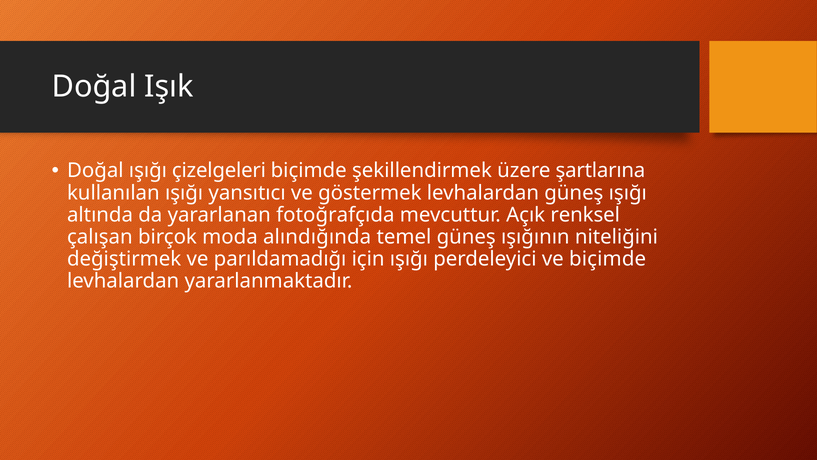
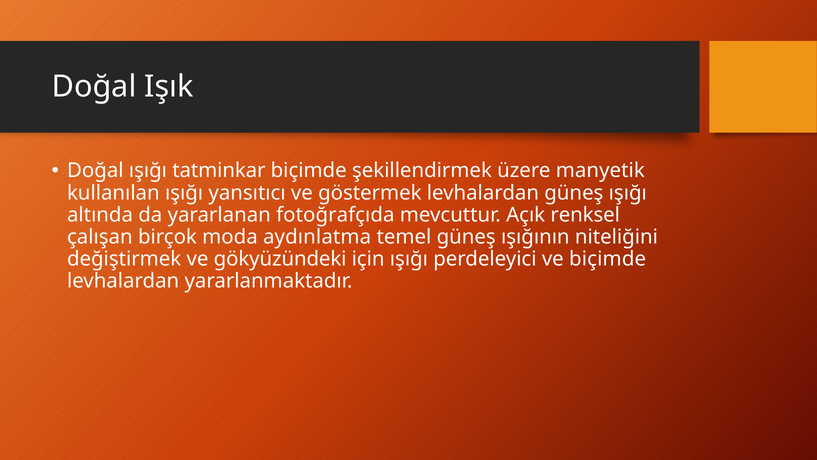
çizelgeleri: çizelgeleri -> tatminkar (219, 171)
şartlarına: şartlarına -> manyetik (600, 171)
alındığında: alındığında -> aydınlatma (317, 237)
parıldamadığı: parıldamadığı -> gökyüzündeki (280, 259)
